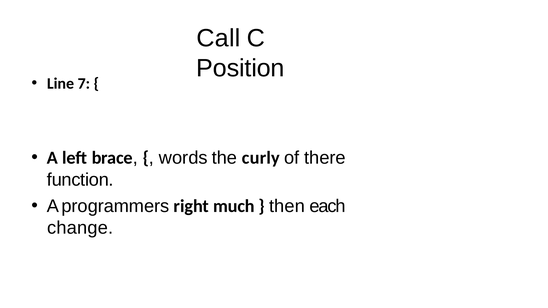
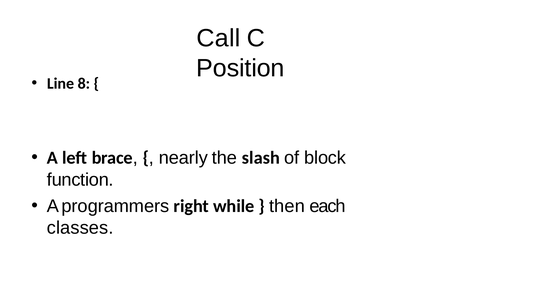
7: 7 -> 8 (84, 84)
words: words -> nearly (183, 158)
curly: curly -> slash (261, 158)
there: there -> block (325, 158)
much: much -> while (234, 206)
change: change -> classes (80, 228)
